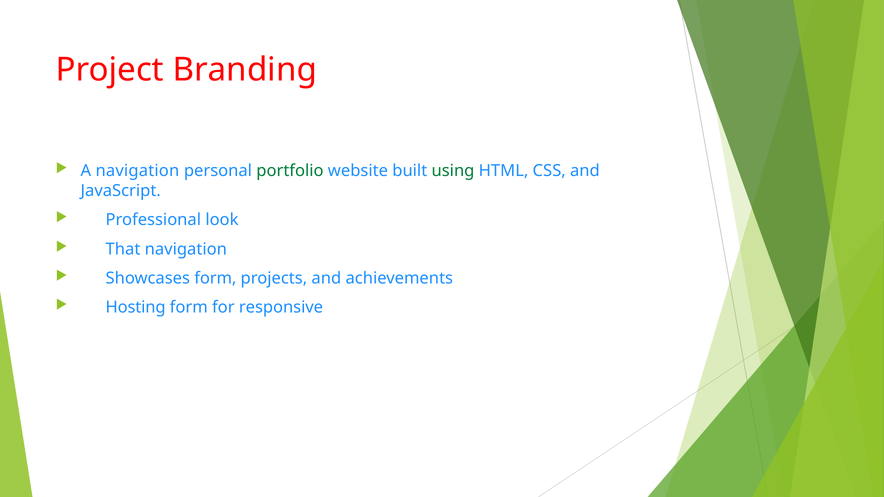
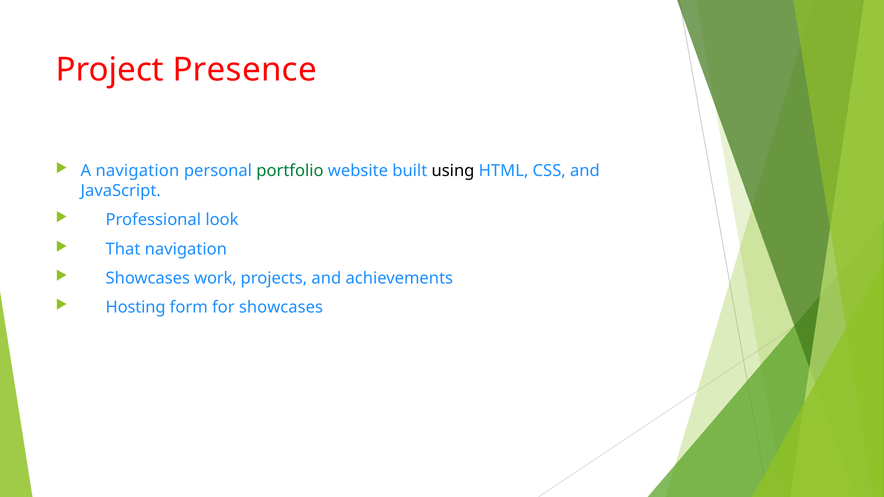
Branding: Branding -> Presence (245, 70)
using colour: green -> black (453, 171)
Showcases form: form -> work (215, 278)
for responsive: responsive -> showcases (281, 307)
